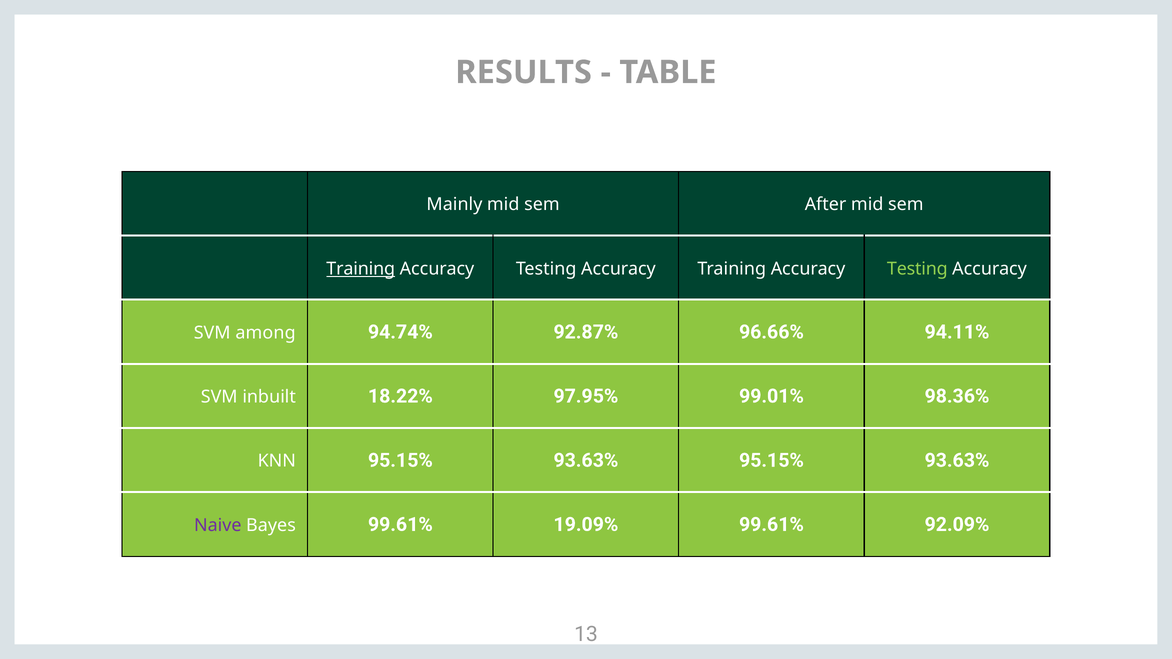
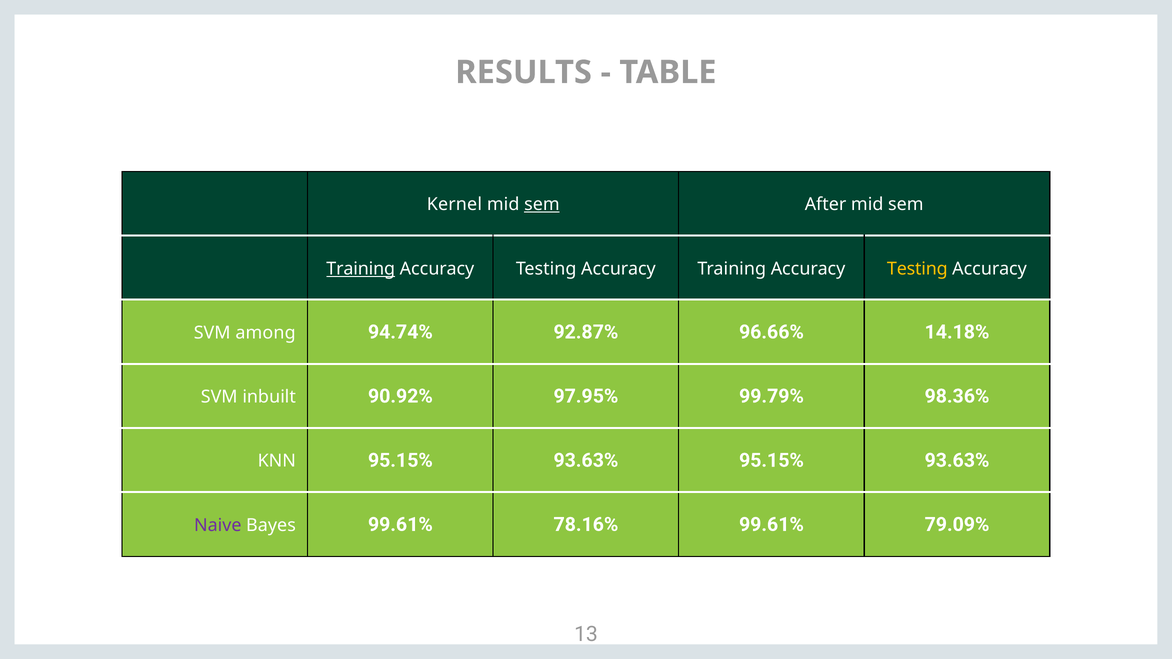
Mainly: Mainly -> Kernel (454, 205)
sem underline: none -> present (542, 205)
Testing colour: light green -> yellow (917, 269)
94.11%: 94.11% -> 14.18% (957, 332)
18.22%: 18.22% -> 90.92% (400, 396)
99.01%: 99.01% -> 99.79% (771, 396)
19.09%: 19.09% -> 78.16% (586, 525)
92.09%: 92.09% -> 79.09% (957, 525)
